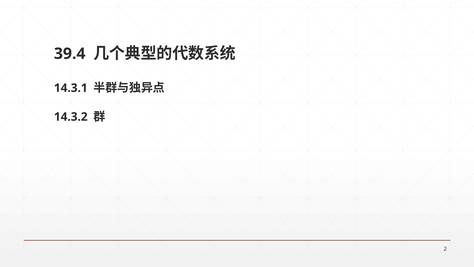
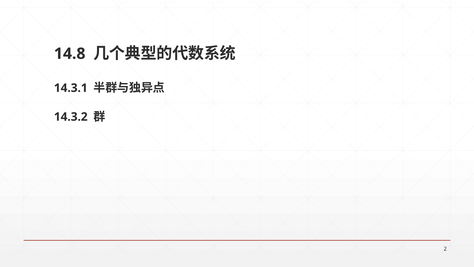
39.4: 39.4 -> 14.8 (70, 54)
